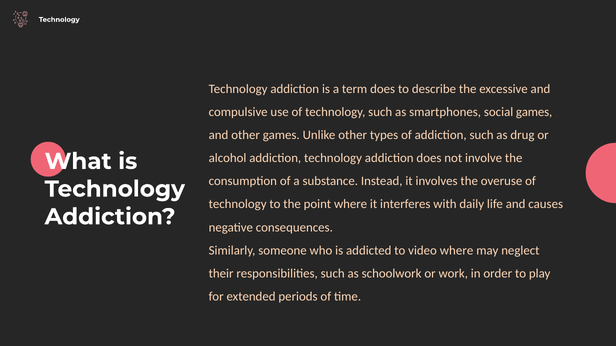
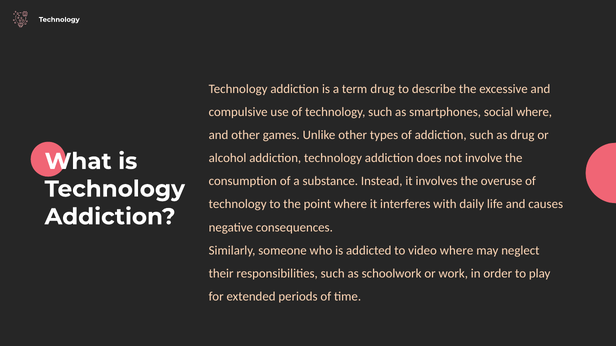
term does: does -> drug (383, 89)
social games: games -> where (534, 112)
